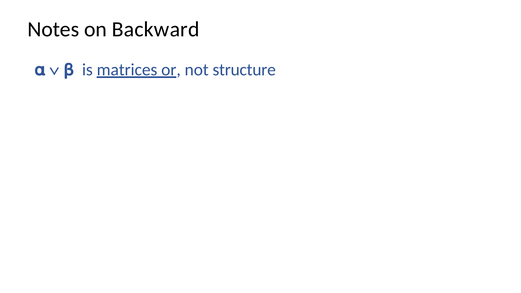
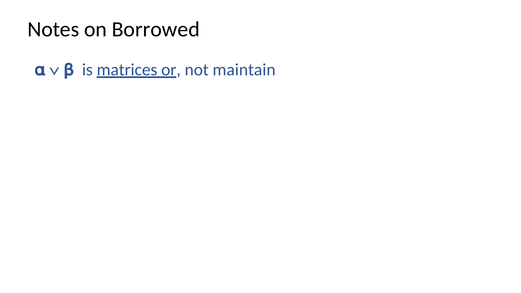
Backward: Backward -> Borrowed (156, 29)
structure: structure -> maintain (244, 70)
